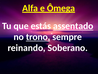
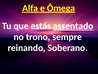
trono underline: present -> none (38, 37)
